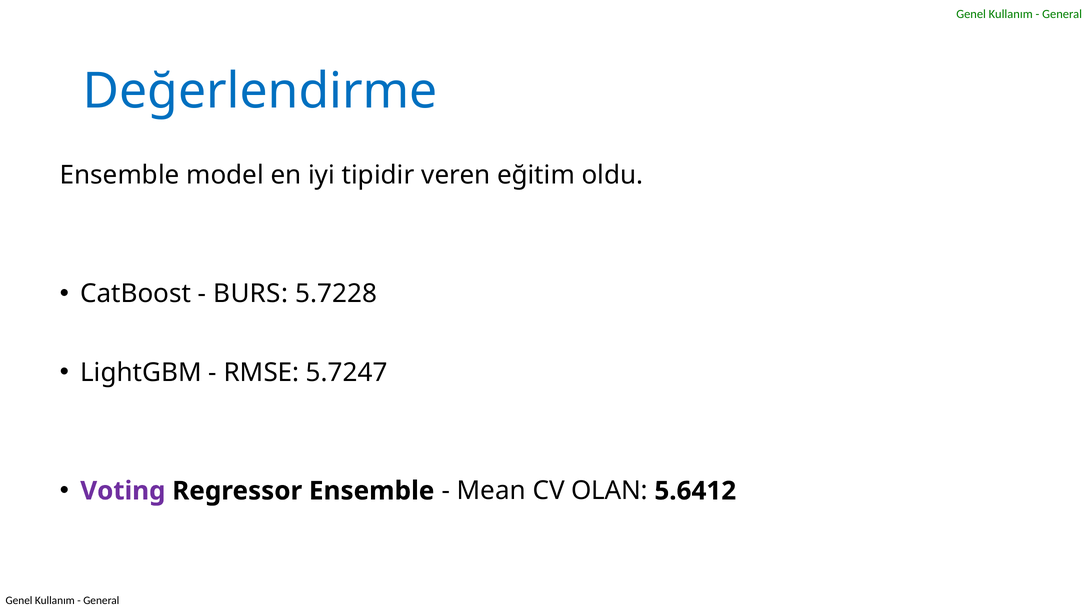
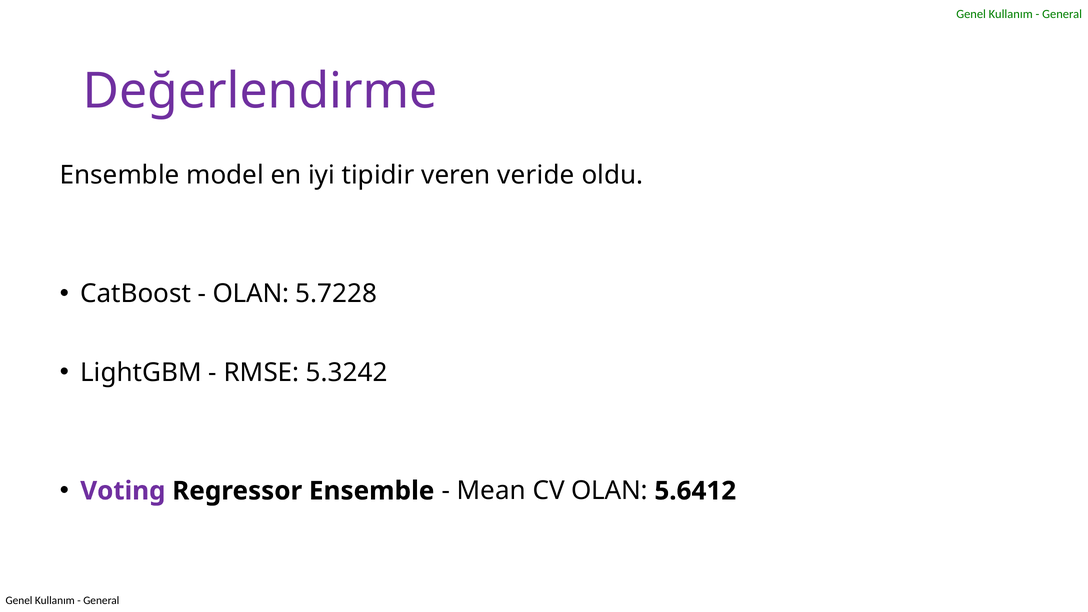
Değerlendirme colour: blue -> purple (260, 91)
eğitim: eğitim -> veride (536, 175)
BURS: BURS -> OLAN (251, 294)
5.7247: 5.7247 -> 5.3242 (347, 373)
